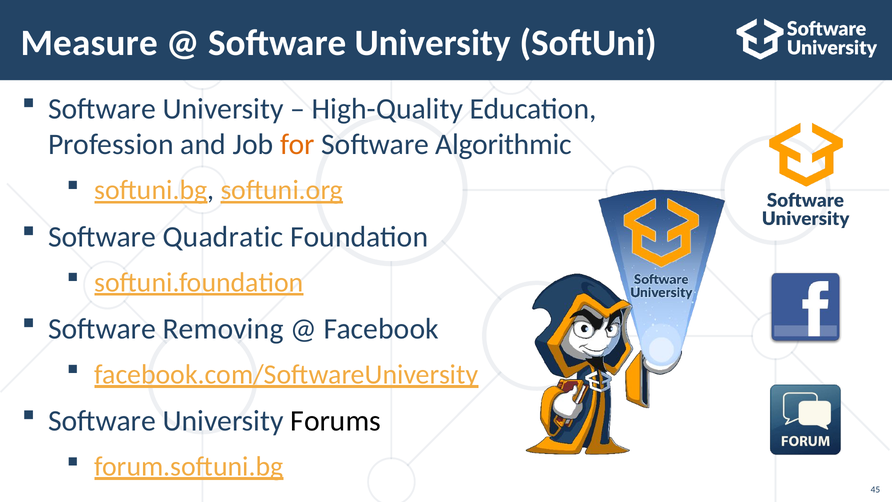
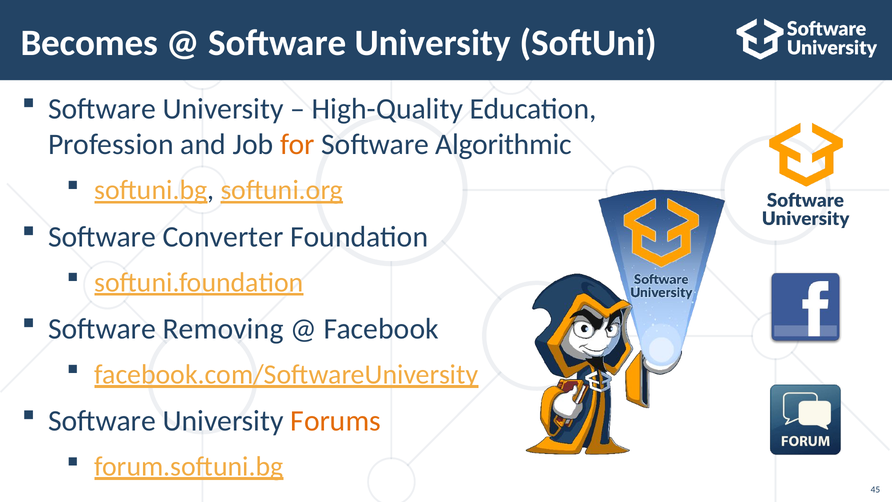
Measure: Measure -> Becomes (89, 43)
Quadratic: Quadratic -> Converter (223, 237)
Forums colour: black -> orange (336, 421)
